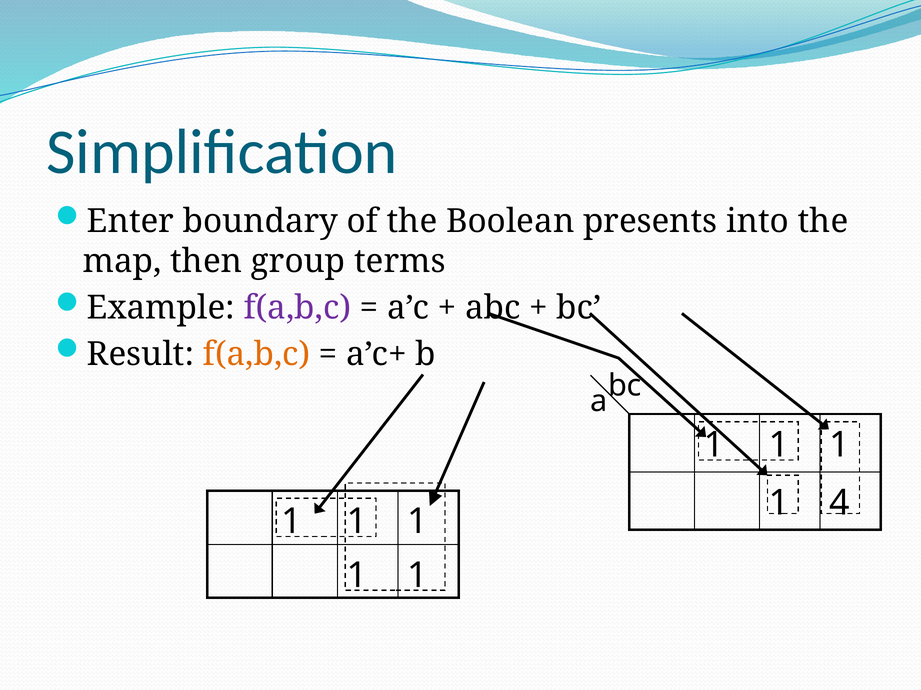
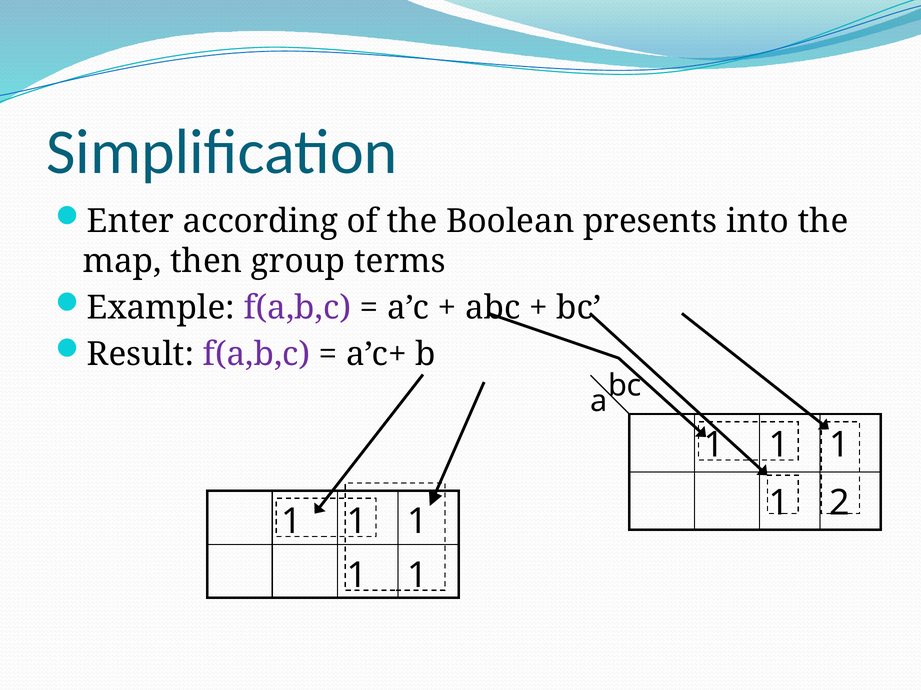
boundary: boundary -> according (260, 222)
f(a,b,c colour: orange -> purple (256, 355)
4: 4 -> 2 (840, 503)
